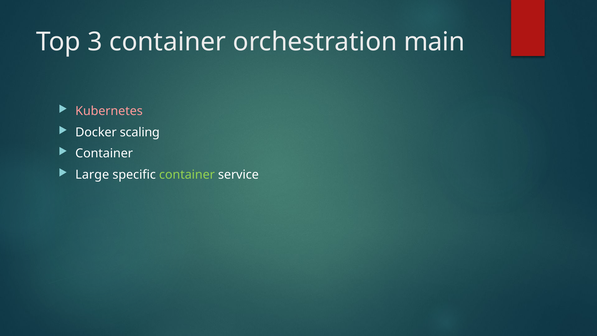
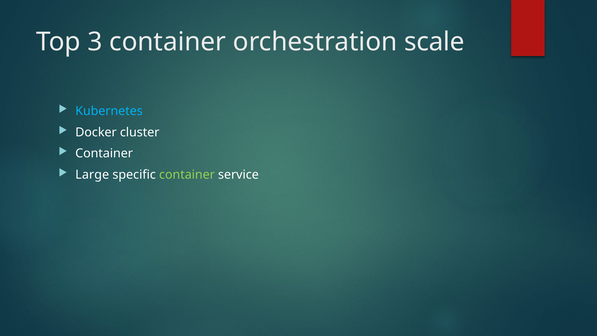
main: main -> scale (434, 42)
Kubernetes colour: pink -> light blue (109, 111)
scaling: scaling -> cluster (140, 132)
